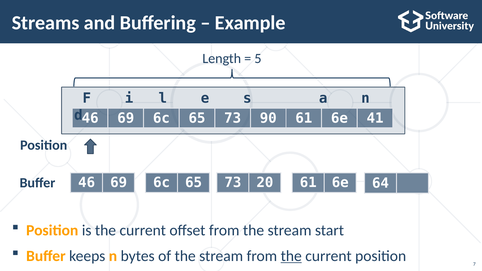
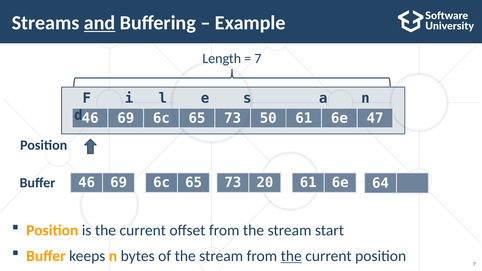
and underline: none -> present (100, 23)
5: 5 -> 7 (258, 58)
90: 90 -> 50 (268, 118)
41: 41 -> 47 (375, 118)
